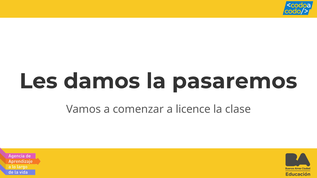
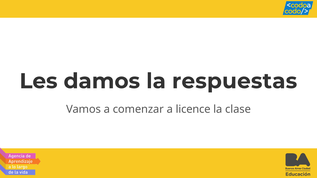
pasaremos: pasaremos -> respuestas (235, 81)
